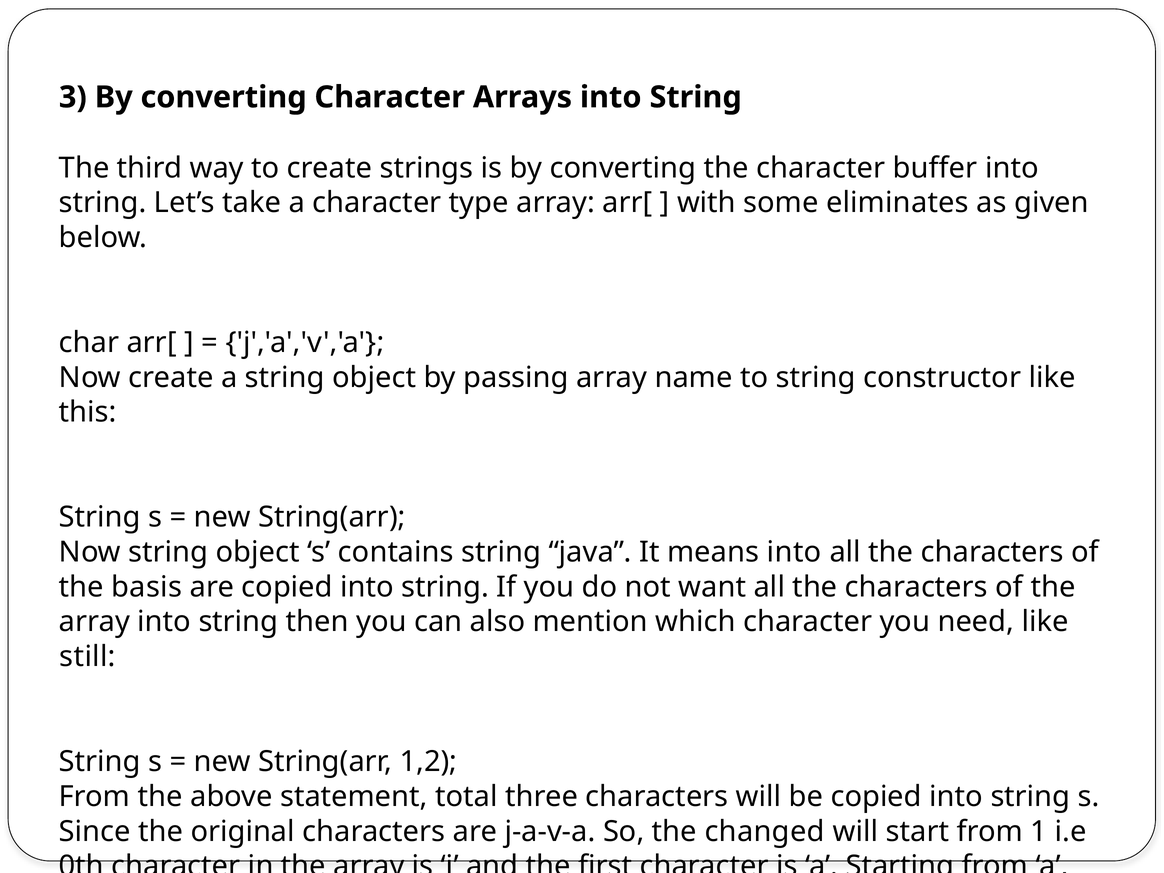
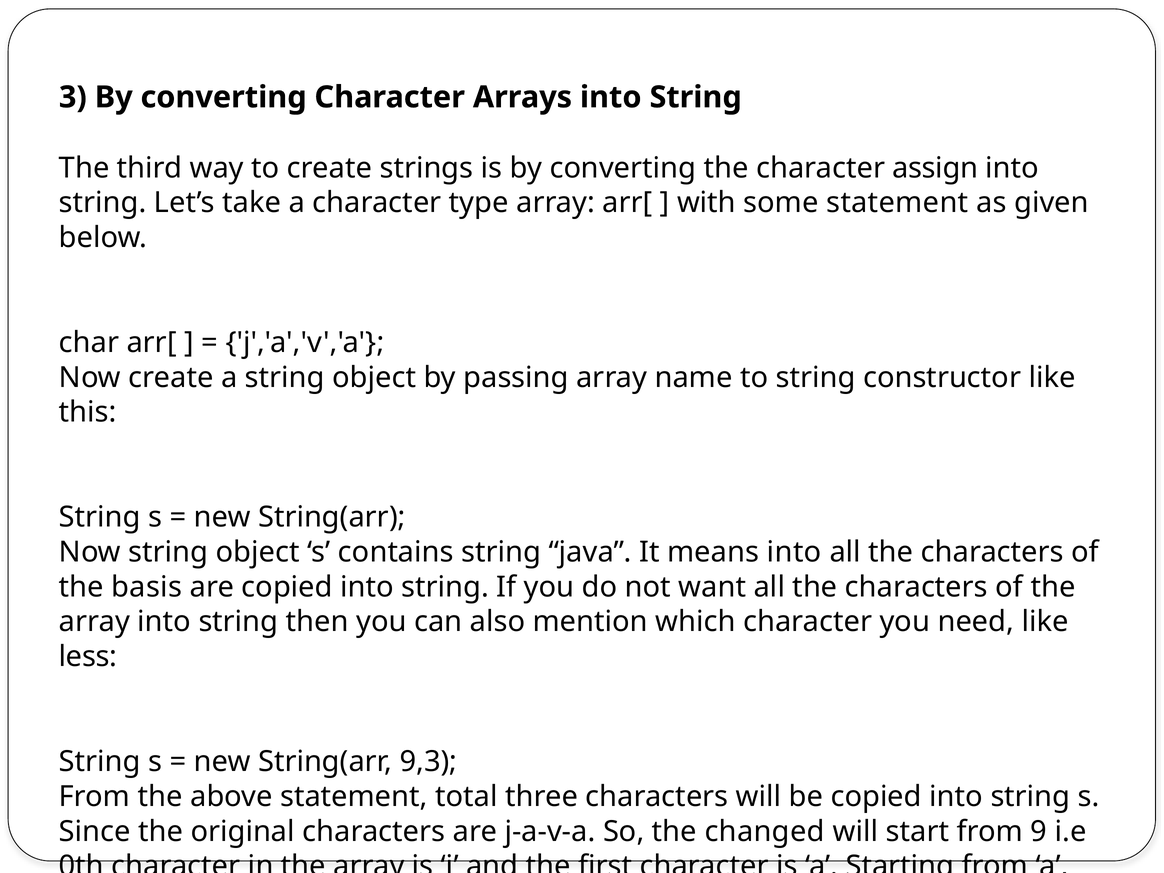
buffer: buffer -> assign (935, 168)
some eliminates: eliminates -> statement (897, 203)
still: still -> less (88, 657)
1,2: 1,2 -> 9,3 (428, 762)
1: 1 -> 9 (1039, 831)
